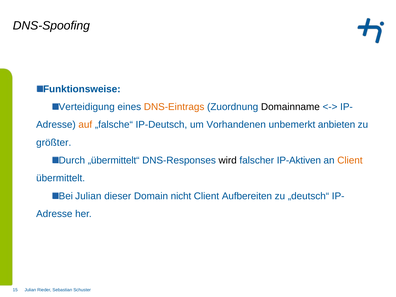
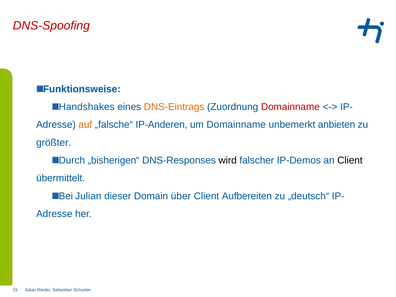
DNS-Spoofing colour: black -> red (51, 26)
Verteidigung: Verteidigung -> Handshakes (87, 107)
Domainname colour: black -> red (290, 107)
IP-Deutsch: IP-Deutsch -> IP-Anderen (161, 125)
um Vorhandenen: Vorhandenen -> Domainname (236, 125)
„übermittelt“: „übermittelt“ -> „bisherigen“ (114, 160)
IP-Aktiven: IP-Aktiven -> IP-Demos (299, 160)
Client colour: orange -> black (350, 160)
nicht: nicht -> über (181, 196)
